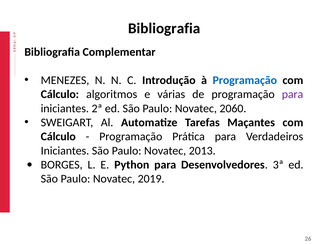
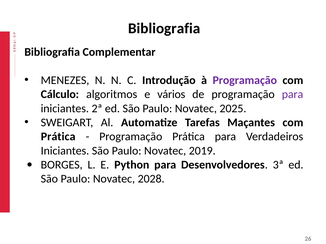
Programação colour: blue -> purple (245, 80)
várias: várias -> vários (171, 95)
2060: 2060 -> 2025 (233, 109)
Cálculo: Cálculo -> Prática (58, 137)
2013: 2013 -> 2019 (202, 151)
2019: 2019 -> 2028 (151, 179)
